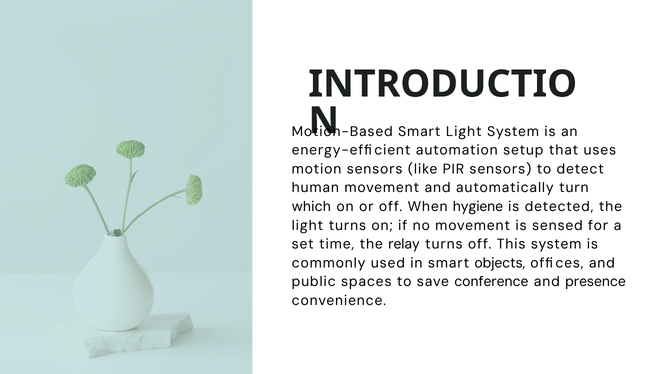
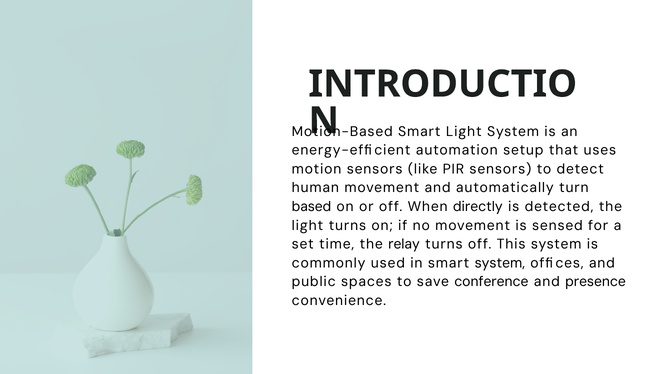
which: which -> based (311, 207)
hygiene: hygiene -> directly (478, 207)
smart objects: objects -> system (500, 263)
